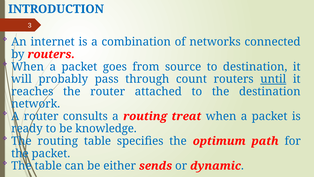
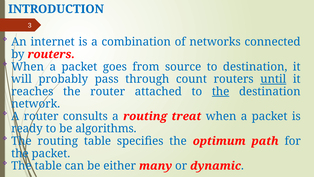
the underline: none -> present (221, 91)
knowledge: knowledge -> algorithms (106, 128)
sends: sends -> many (156, 166)
